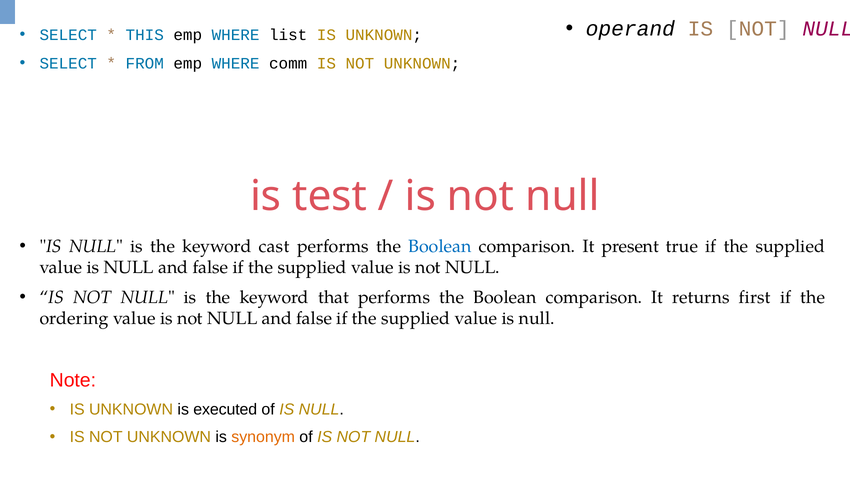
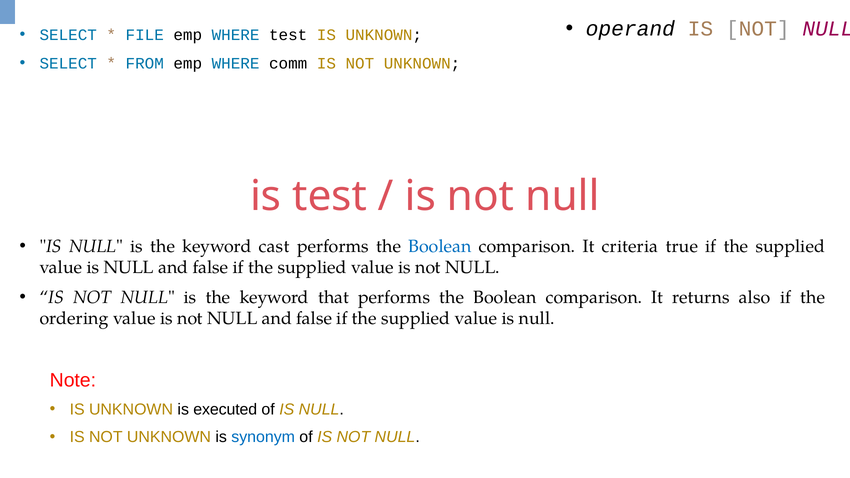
THIS: THIS -> FILE (145, 35)
WHERE list: list -> test (288, 35)
present: present -> criteria (630, 246)
first: first -> also (755, 297)
synonym colour: orange -> blue (263, 437)
